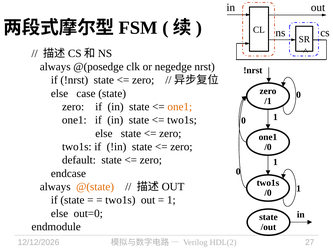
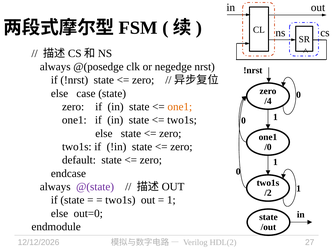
/1: /1 -> /4 (268, 101)
@(state colour: orange -> purple (95, 187)
/0: /0 -> /2 (268, 193)
